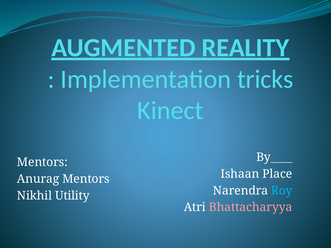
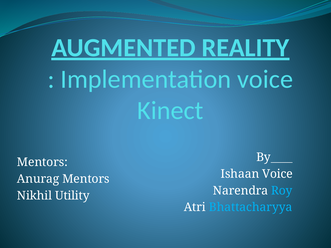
Implementation tricks: tricks -> voice (265, 79)
Ishaan Place: Place -> Voice (277, 174)
Bhattacharyya colour: pink -> light blue (251, 208)
